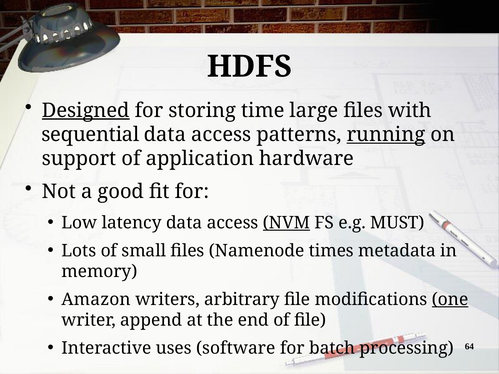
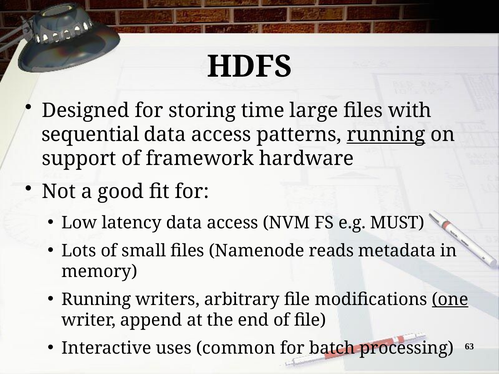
Designed underline: present -> none (86, 110)
application: application -> framework (200, 159)
NVM underline: present -> none (286, 223)
times: times -> reads (331, 251)
Amazon: Amazon -> Running (96, 300)
software: software -> common (236, 348)
64: 64 -> 63 (469, 347)
